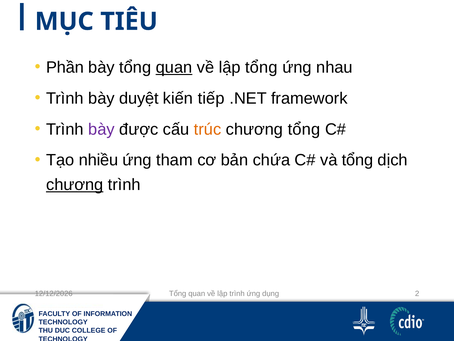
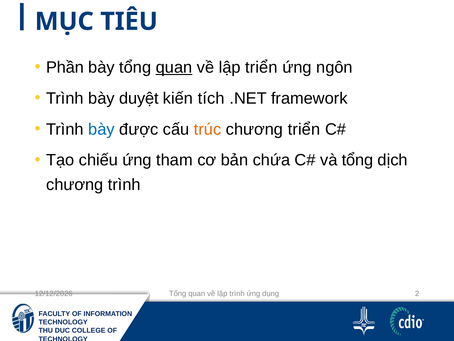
lập tổng: tổng -> triển (261, 67)
nhau: nhau -> ngôn (334, 67)
tiếp: tiếp -> tích (211, 98)
bày colour: purple -> blue (102, 129)
chương tổng: tổng -> triển (304, 129)
nhiều: nhiều -> chiếu (98, 160)
chương underline: present -> none (75, 185)
